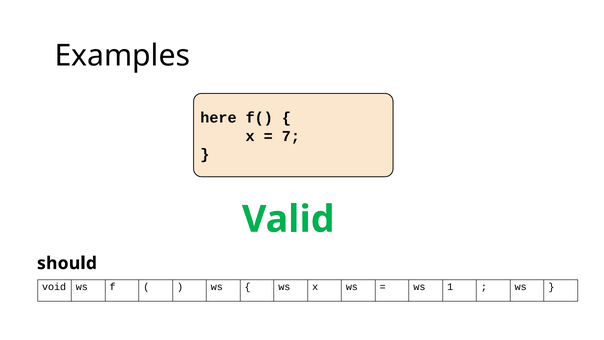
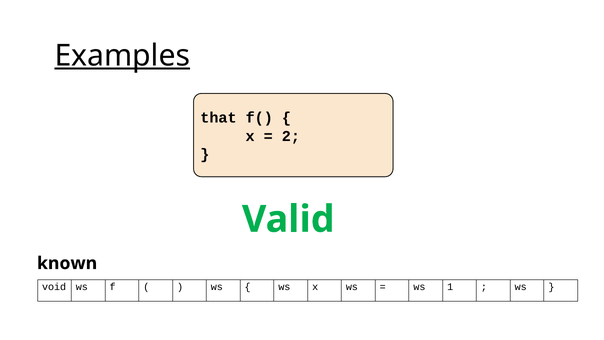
Examples underline: none -> present (122, 56)
here: here -> that (218, 118)
7: 7 -> 2 (291, 136)
should: should -> known (67, 263)
